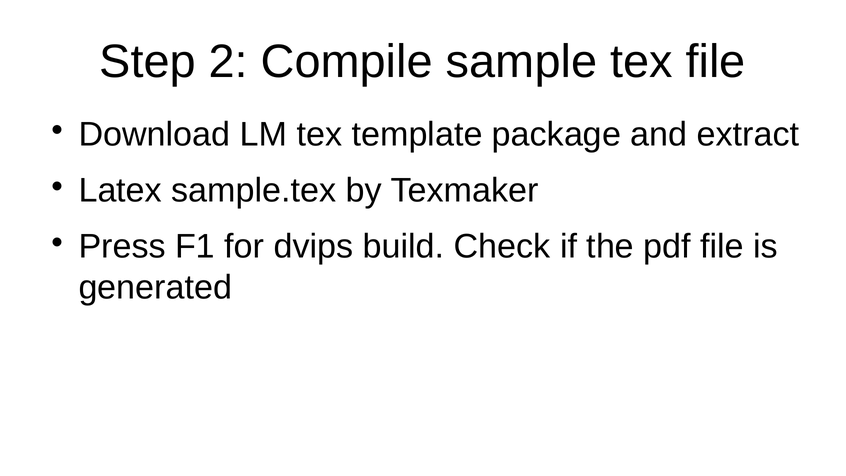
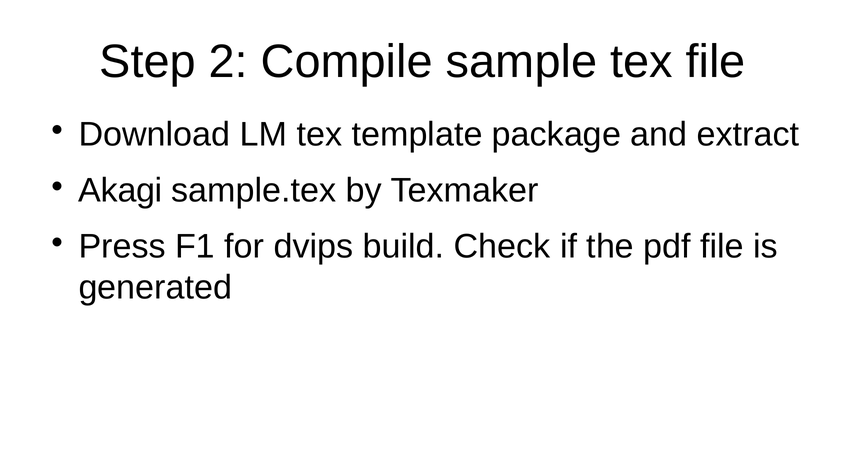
Latex: Latex -> Akagi (120, 190)
